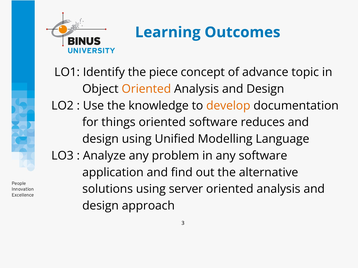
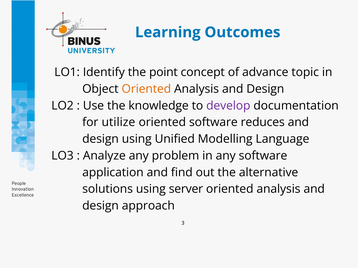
piece: piece -> point (163, 72)
develop colour: orange -> purple (228, 106)
things: things -> utilize (118, 123)
